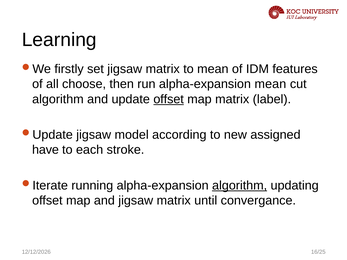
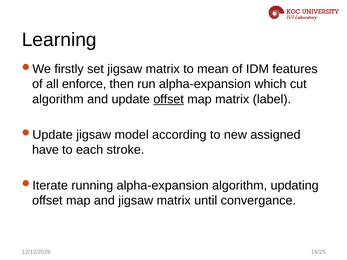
choose: choose -> enforce (84, 84)
alpha-expansion mean: mean -> which (270, 84)
algorithm underline: present -> none (240, 186)
